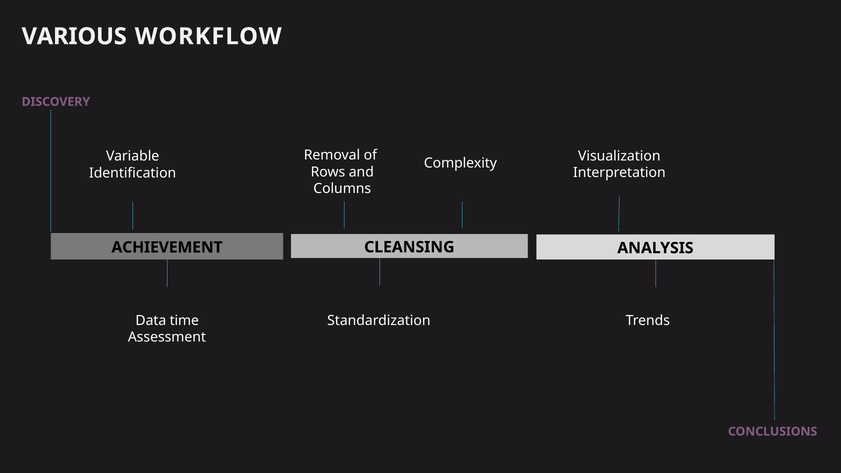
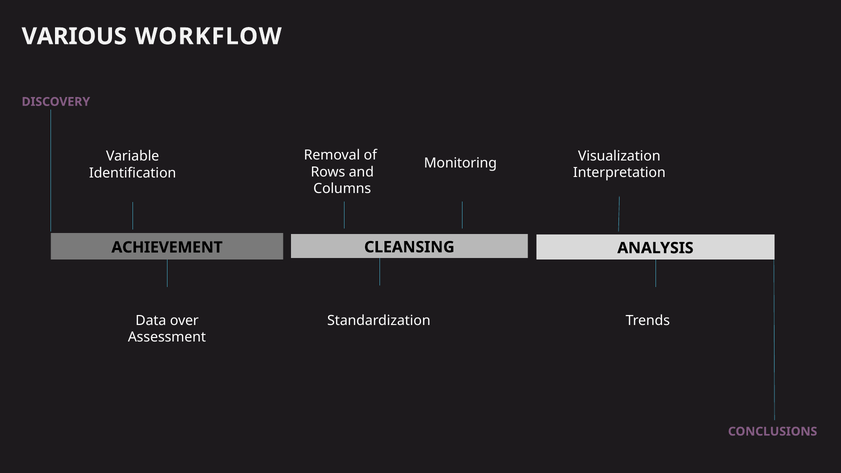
Complexity: Complexity -> Monitoring (460, 163)
time: time -> over (184, 320)
